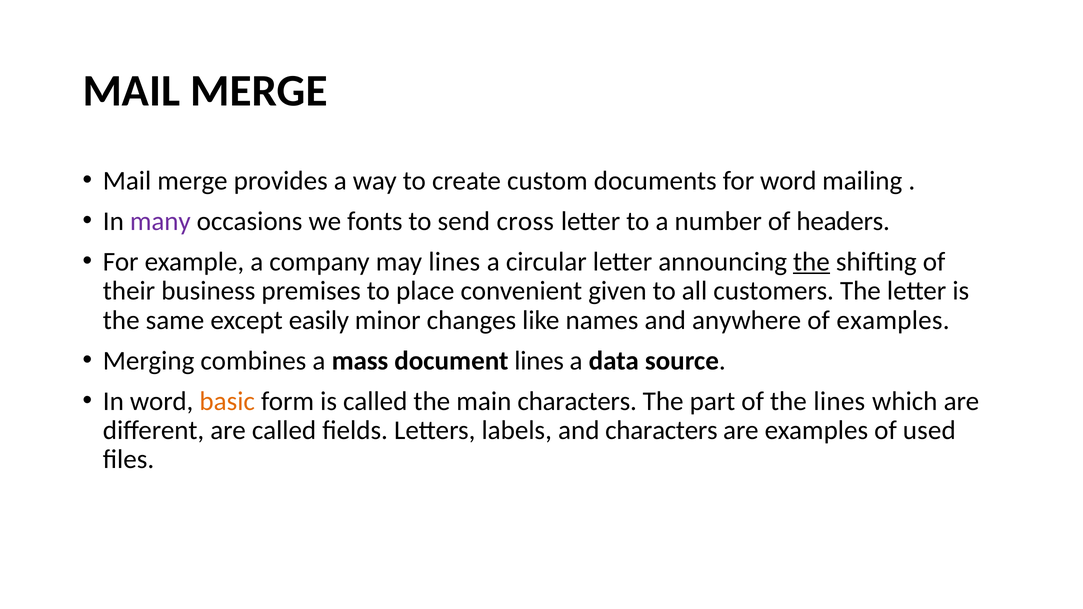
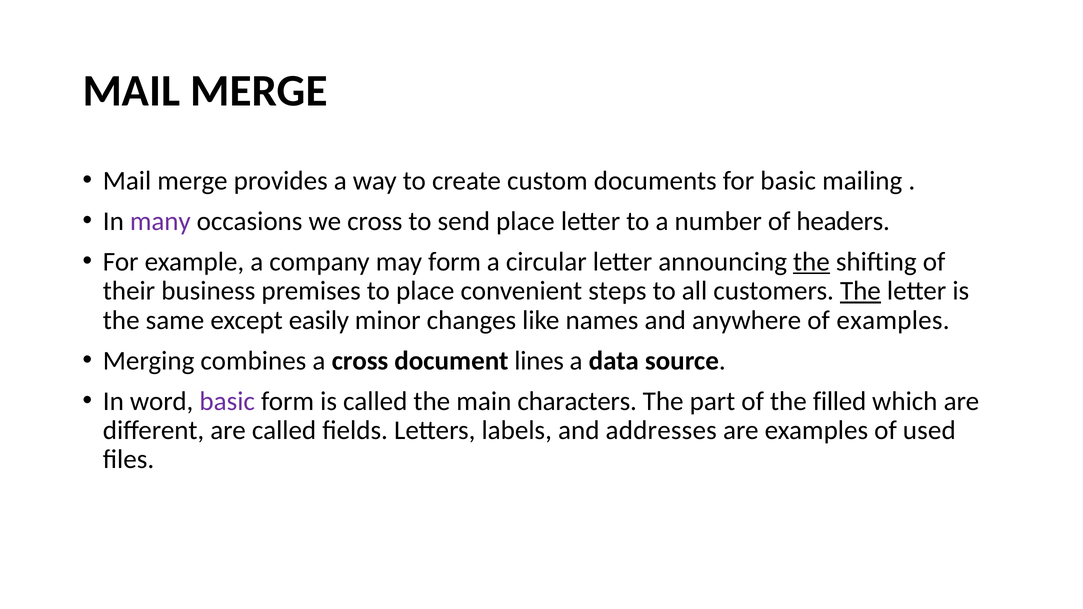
for word: word -> basic (788, 181)
we fonts: fonts -> cross (375, 221)
send cross: cross -> place (525, 221)
may lines: lines -> form (455, 262)
given: given -> steps (617, 291)
The underline: none -> present (860, 291)
a mass: mass -> cross (360, 361)
basic colour: orange -> purple (227, 401)
the lines: lines -> filled (840, 401)
and characters: characters -> addresses (661, 430)
